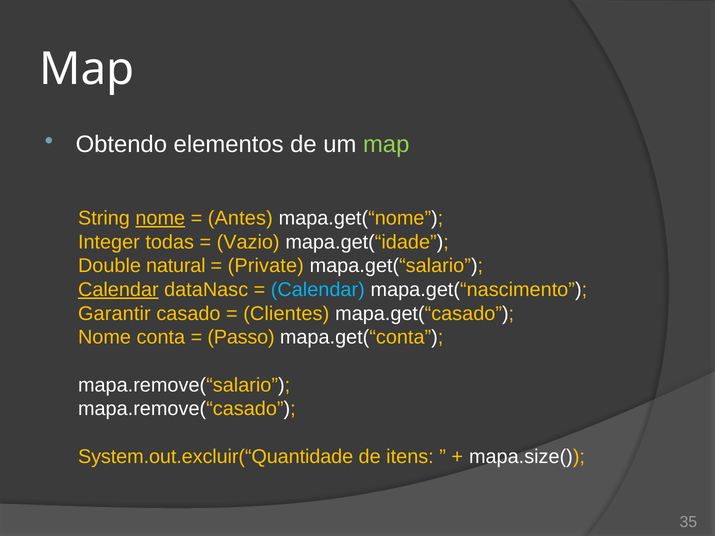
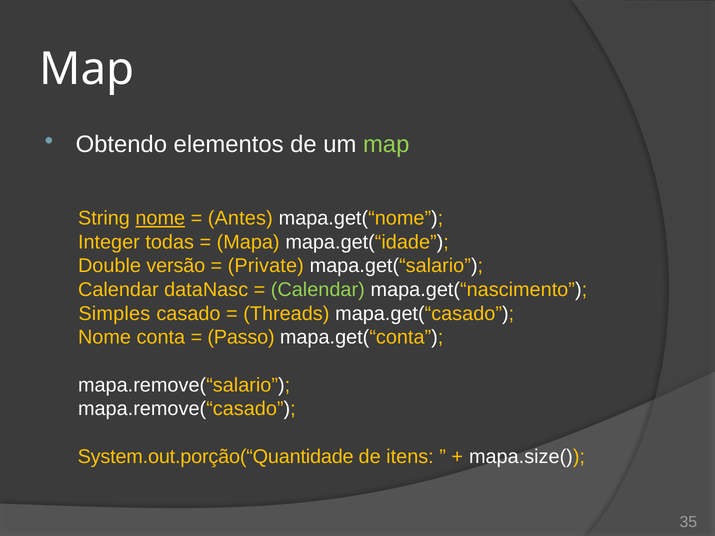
Vazio: Vazio -> Mapa (248, 242)
natural: natural -> versão (176, 266)
Calendar underline: present -> none (118, 290)
Calendar colour: light blue -> light green (318, 290)
Garantir: Garantir -> Simples (114, 314)
Clientes: Clientes -> Threads (286, 314)
System.out.excluir(“Quantidade: System.out.excluir(“Quantidade -> System.out.porção(“Quantidade (216, 457)
